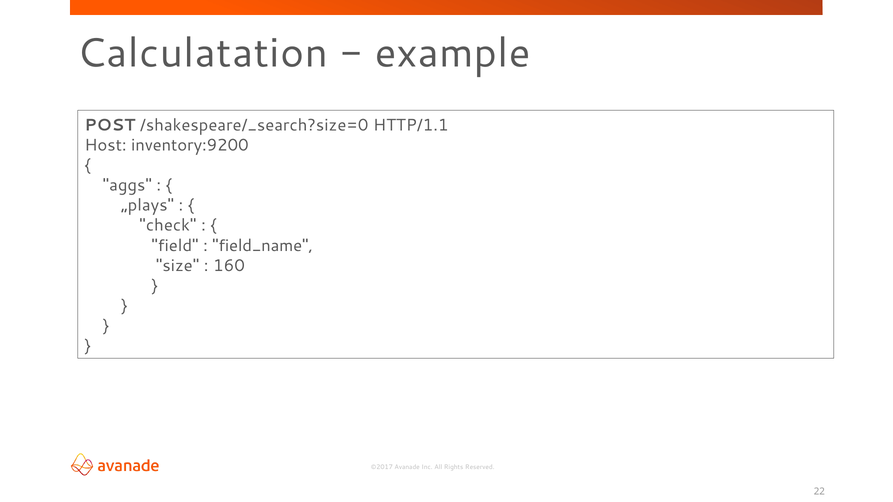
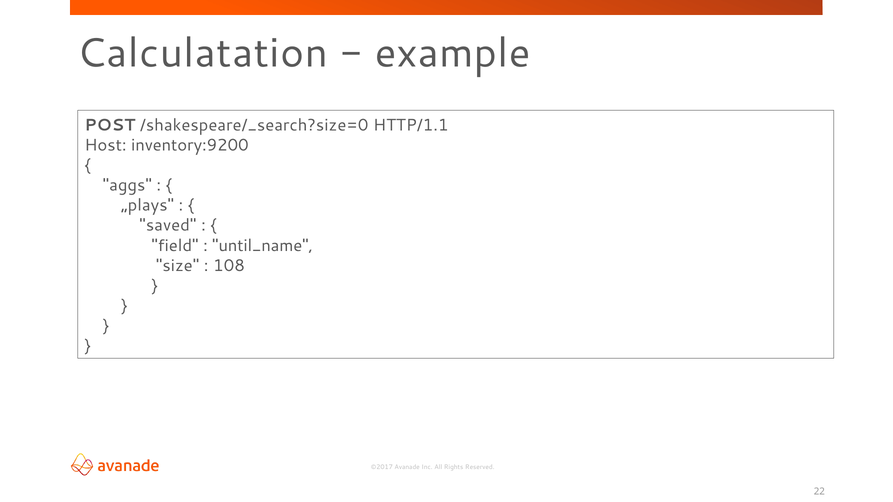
check: check -> saved (168, 226)
field_name: field_name -> until_name (263, 246)
160: 160 -> 108 (229, 266)
